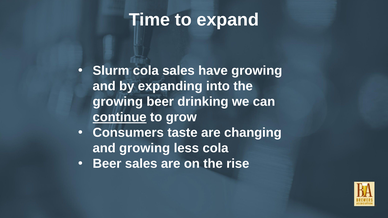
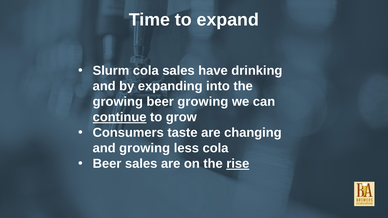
have growing: growing -> drinking (257, 71)
beer drinking: drinking -> growing (203, 102)
rise underline: none -> present (238, 164)
